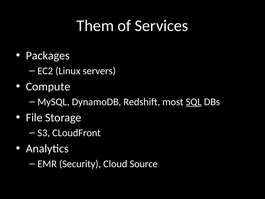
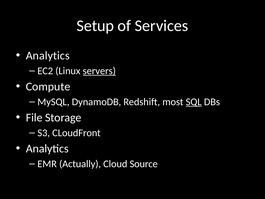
Them: Them -> Setup (95, 26)
Packages: Packages -> Analytics (48, 56)
servers underline: none -> present (99, 71)
Security: Security -> Actually (80, 164)
